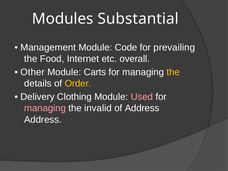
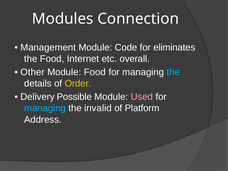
Substantial: Substantial -> Connection (138, 19)
prevailing: prevailing -> eliminates (174, 47)
Module Carts: Carts -> Food (95, 72)
the colour: yellow -> light blue (173, 72)
Clothing: Clothing -> Possible (74, 97)
managing colour: pink -> light blue (45, 108)
of Address: Address -> Platform (142, 108)
